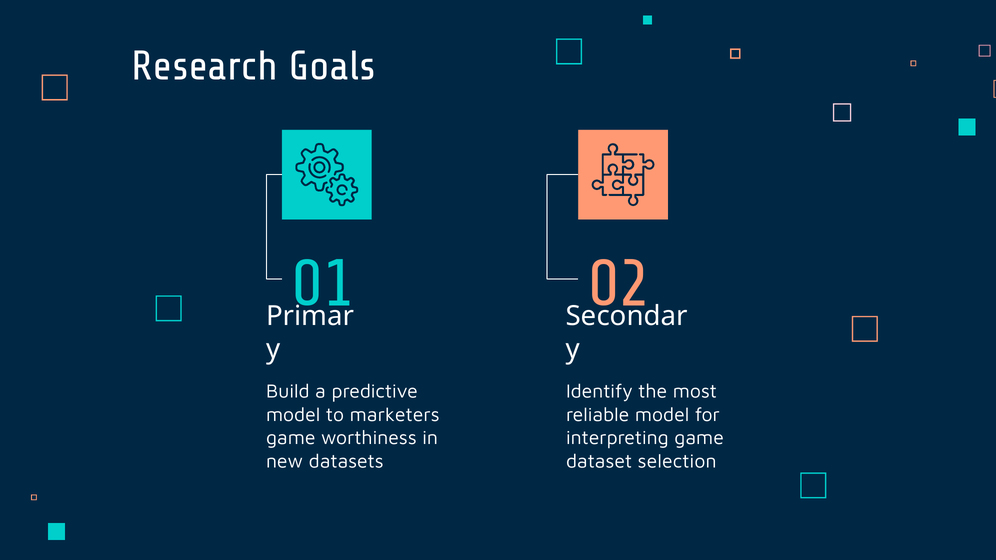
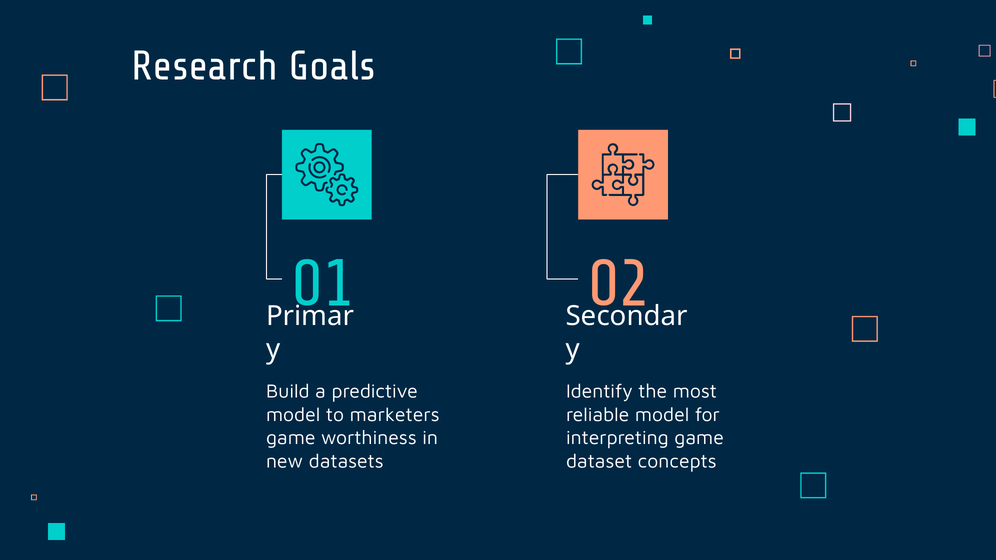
selection: selection -> concepts (677, 461)
